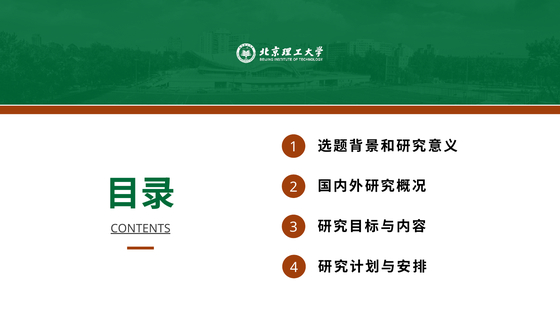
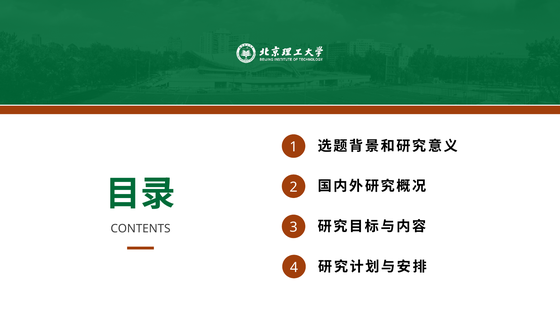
CONTENTS underline: present -> none (141, 228)
